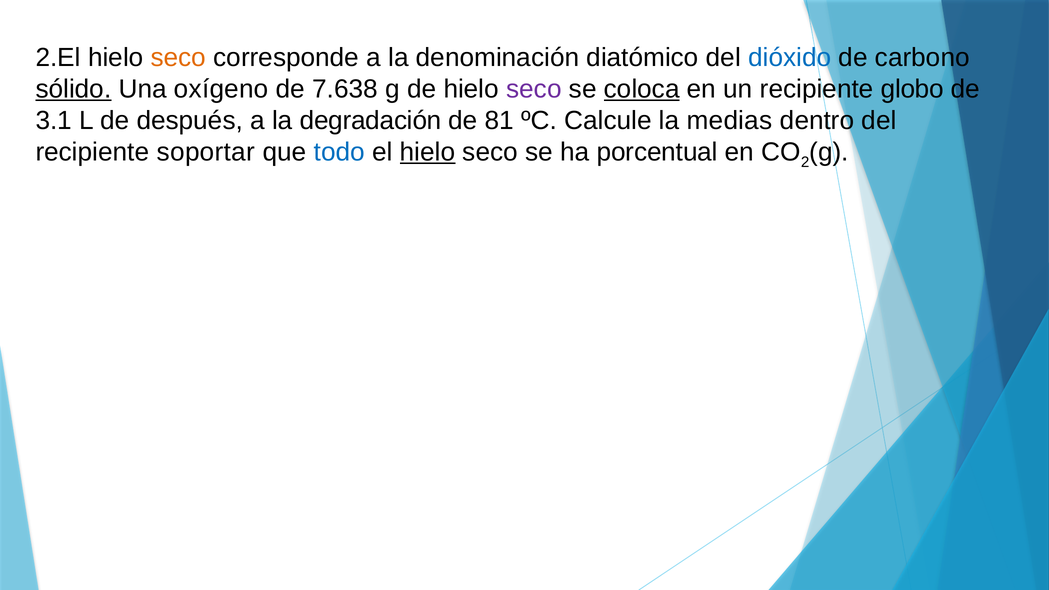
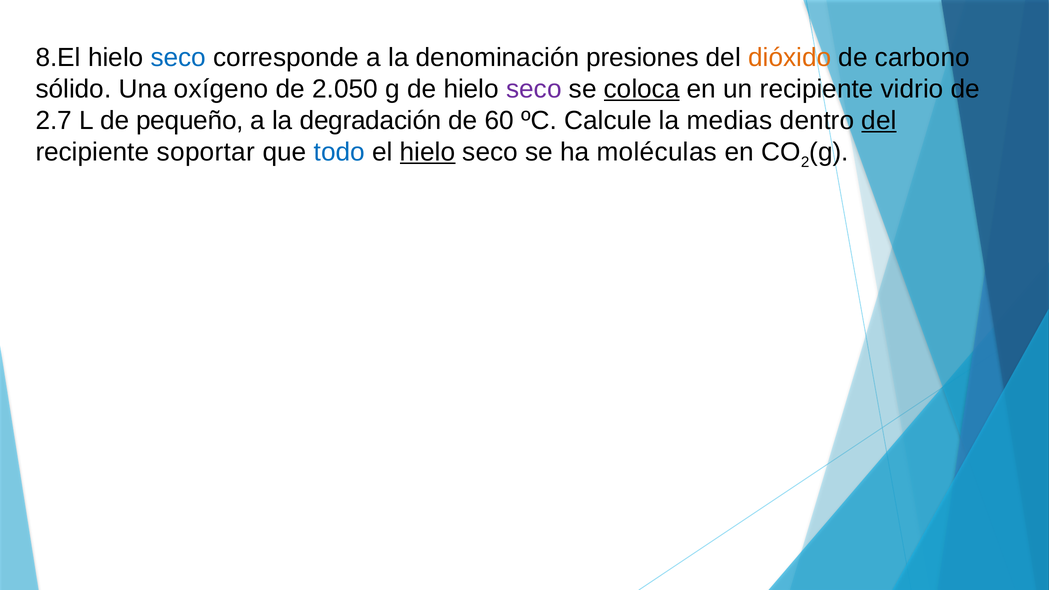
2.El: 2.El -> 8.El (58, 58)
seco colour: orange -> blue (178, 58)
diatómico: diatómico -> presiones (643, 58)
dióxido colour: blue -> orange (790, 58)
sólido underline: present -> none (73, 89)
7.638: 7.638 -> 2.050 (345, 89)
globo: globo -> vidrio (912, 89)
3.1: 3.1 -> 2.7 (54, 120)
después: después -> pequeño (190, 120)
81: 81 -> 60 (499, 120)
del underline: none -> present (879, 120)
porcentual: porcentual -> moléculas (657, 152)
